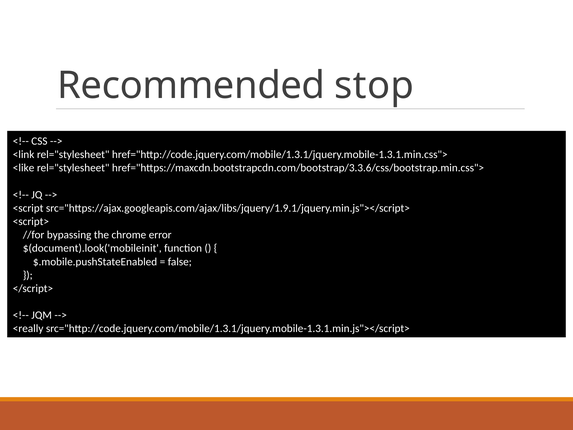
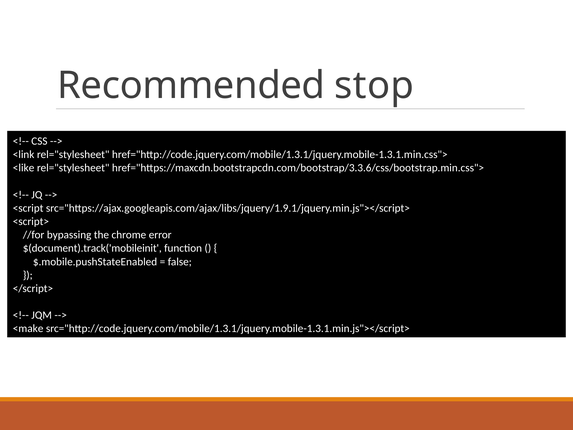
$(document).look('mobileinit: $(document).look('mobileinit -> $(document).track('mobileinit (92, 248)
<really: <really -> <make (28, 328)
